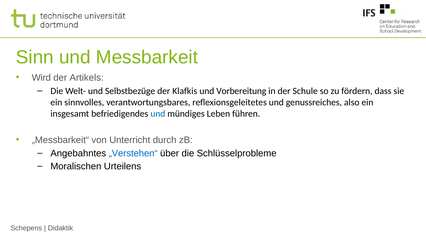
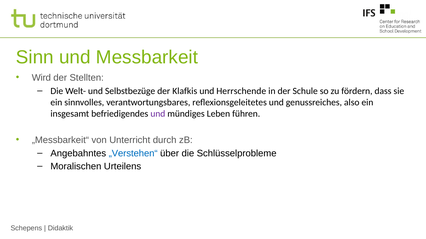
Artikels: Artikels -> Stellten (87, 78)
Vorbereitung: Vorbereitung -> Herrschende (241, 91)
und colour: blue -> purple (158, 114)
